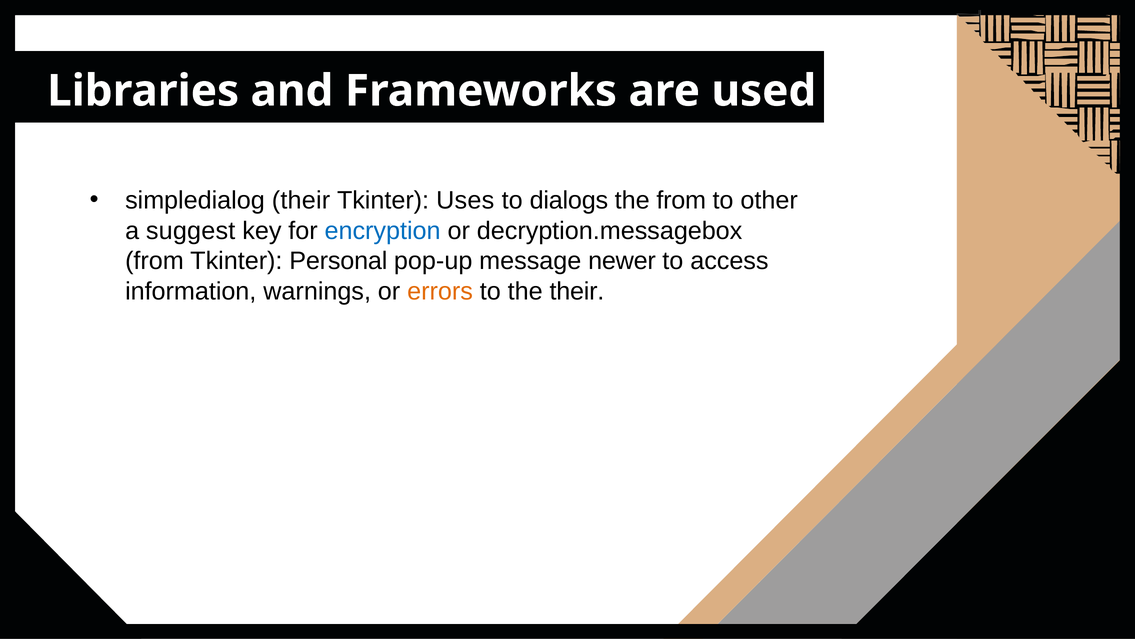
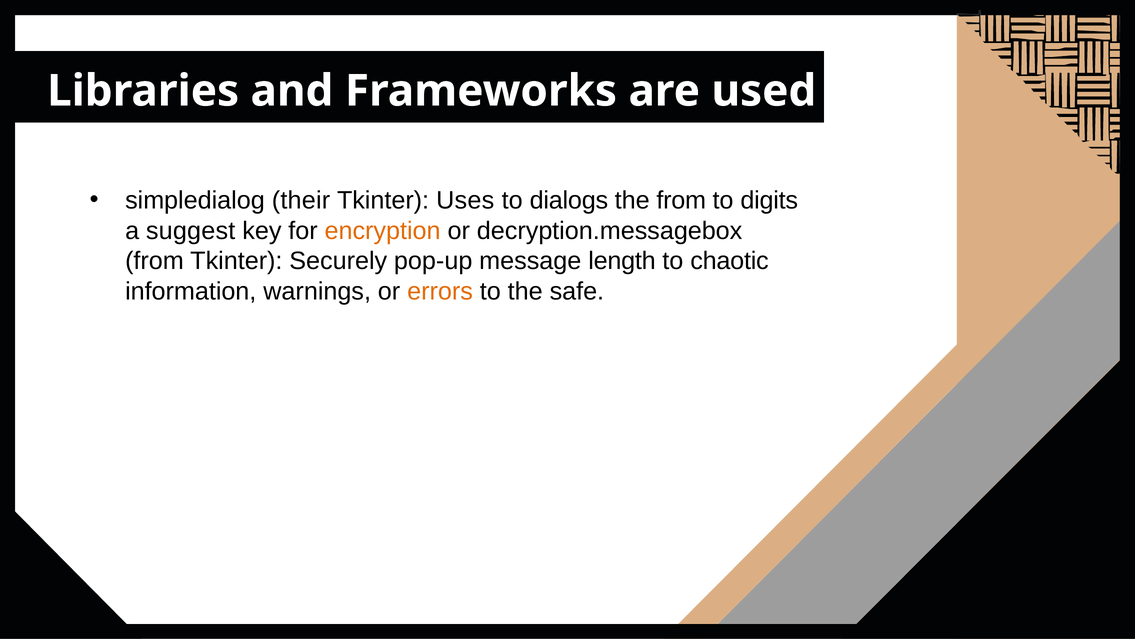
other: other -> digits (769, 201)
encryption colour: blue -> orange (383, 231)
Personal: Personal -> Securely (338, 261)
newer: newer -> length (622, 261)
access: access -> chaotic (730, 261)
the their: their -> safe (577, 291)
